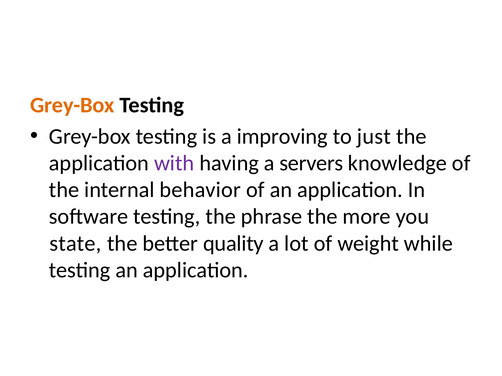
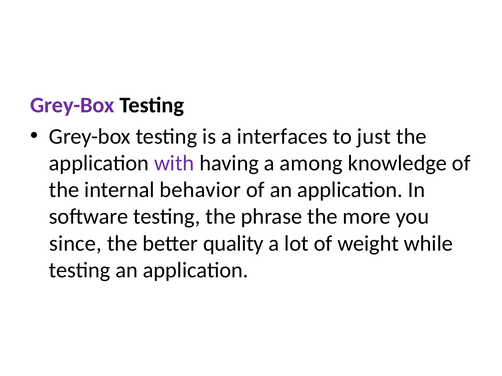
Grey-Box colour: orange -> purple (72, 105)
improving: improving -> interfaces (282, 137)
servers: servers -> among (311, 163)
state: state -> since (75, 244)
